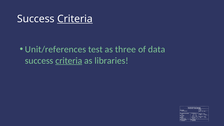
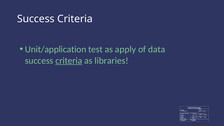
Criteria underline: present -> none (75, 19)
Unit/references: Unit/references -> Unit/application (56, 49)
three: three -> apply (125, 49)
